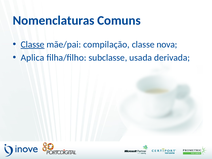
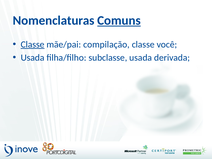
Comuns underline: none -> present (119, 21)
nova: nova -> você (167, 44)
Aplica: Aplica -> Usada (33, 58)
